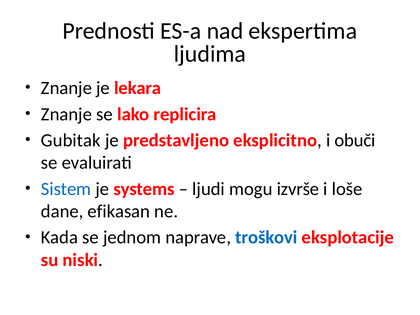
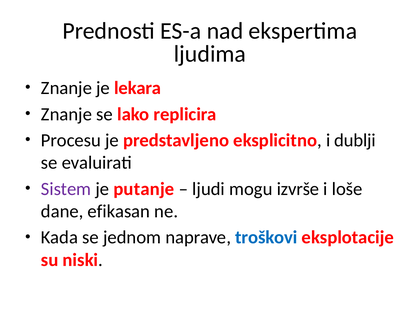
Gubitak: Gubitak -> Procesu (71, 140)
obuči: obuči -> dublji (355, 140)
Sistem colour: blue -> purple (66, 189)
systems: systems -> putanje (144, 189)
